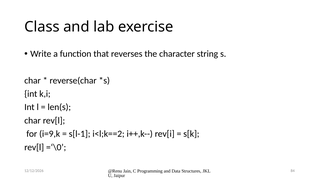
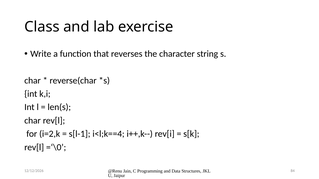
i=9,k: i=9,k -> i=2,k (50, 134)
i<l;k==2: i<l;k==2 -> i<l;k==4 (108, 134)
